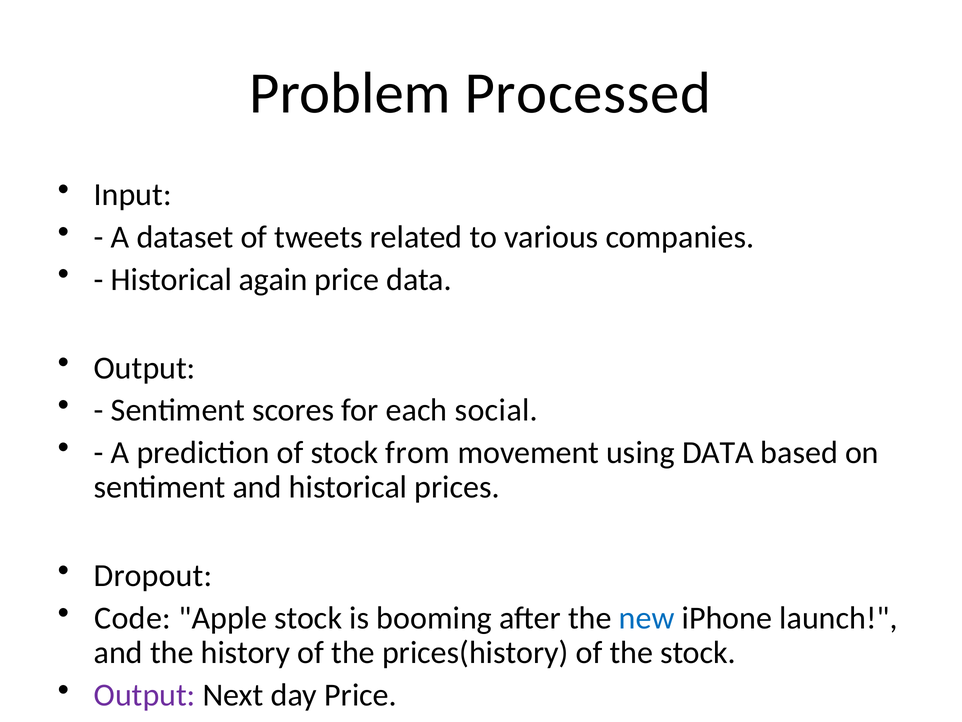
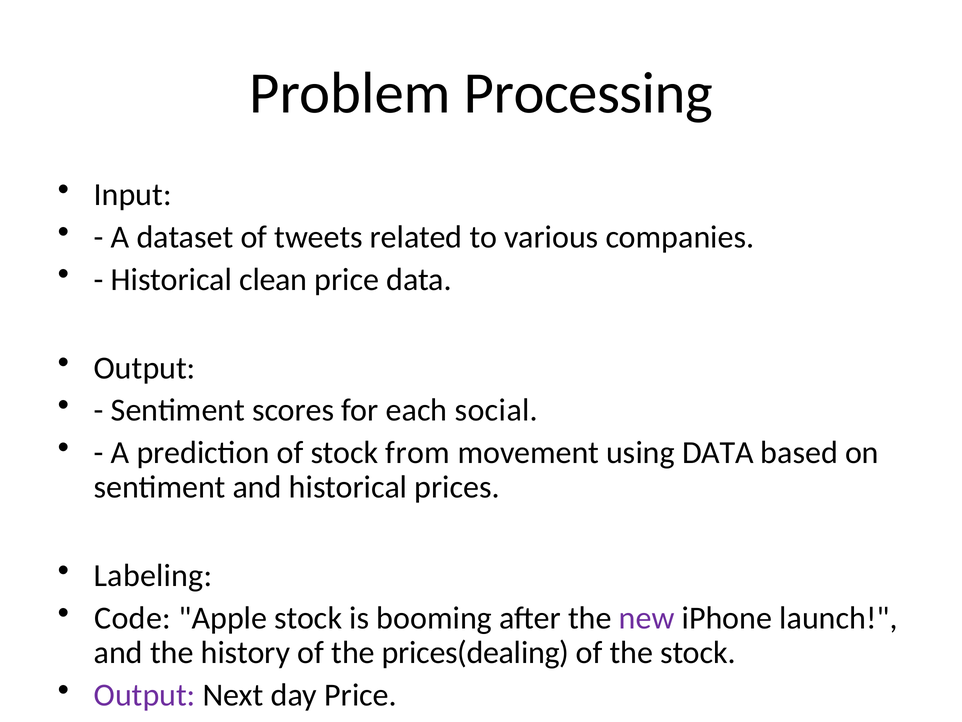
Processed: Processed -> Processing (588, 93)
again: again -> clean (273, 279)
Dropout: Dropout -> Labeling (153, 575)
new colour: blue -> purple (647, 618)
prices(history: prices(history -> prices(dealing (475, 652)
